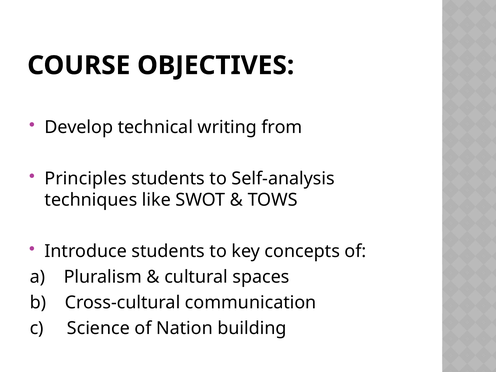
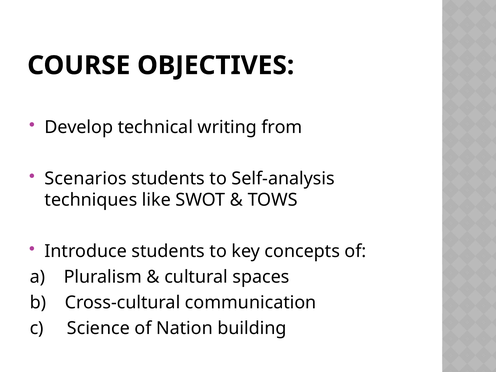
Principles: Principles -> Scenarios (86, 179)
